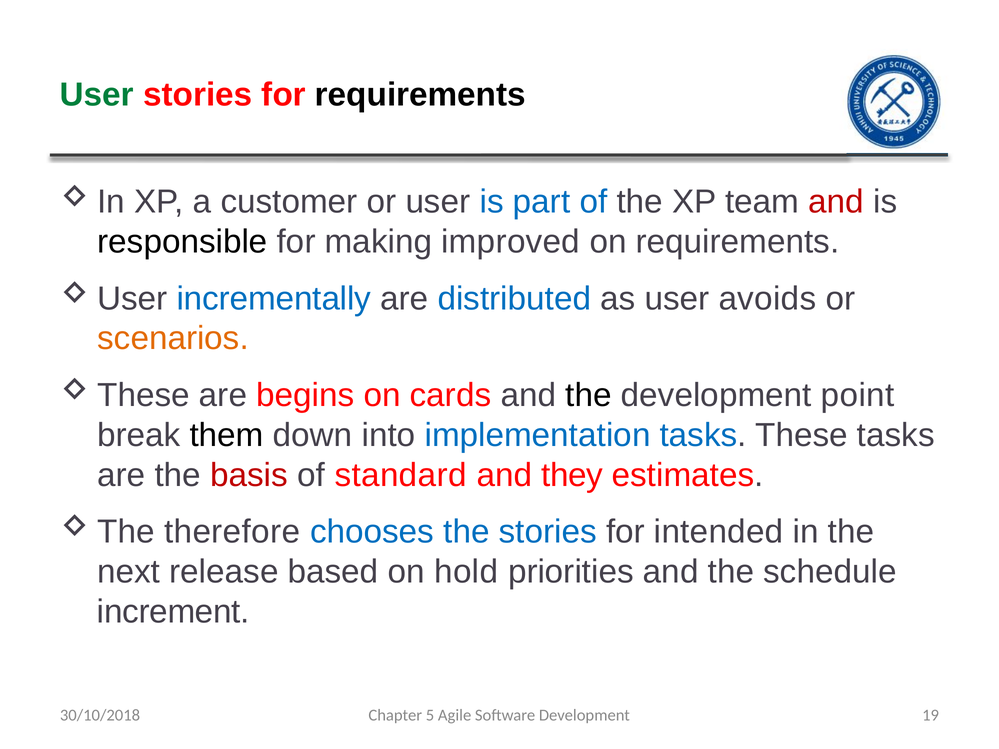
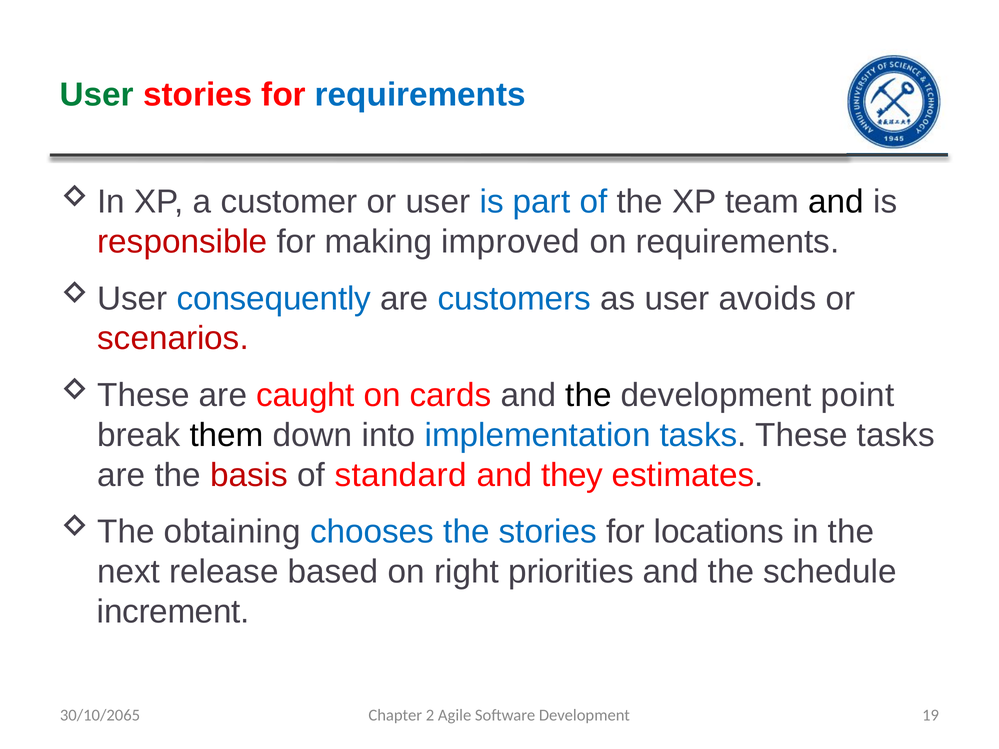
requirements colour: black -> blue (420, 95)
and colour: red -> black (836, 202)
responsible colour: black -> red (182, 242)
incrementally: incrementally -> consequently (274, 299)
distributed: distributed -> customers (514, 299)
scenarios colour: orange -> red (173, 339)
begins: begins -> caught (306, 395)
therefore: therefore -> obtaining (232, 532)
intended: intended -> locations (719, 532)
hold: hold -> right (466, 572)
30/10/2018: 30/10/2018 -> 30/10/2065 (100, 716)
5: 5 -> 2 (430, 716)
